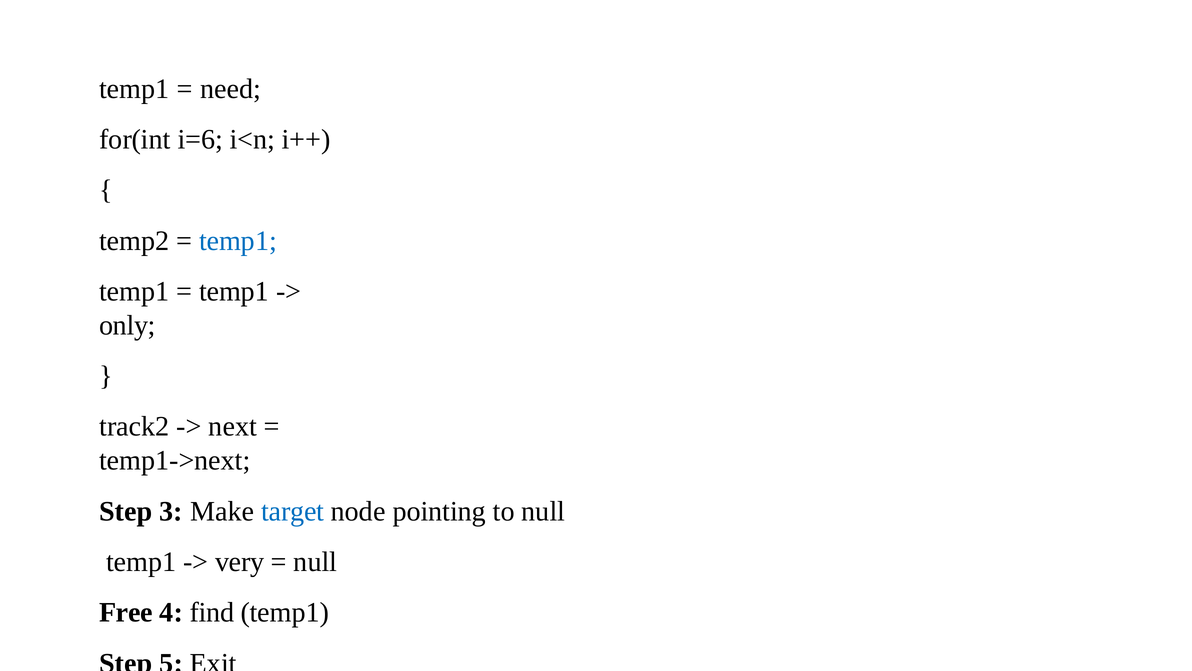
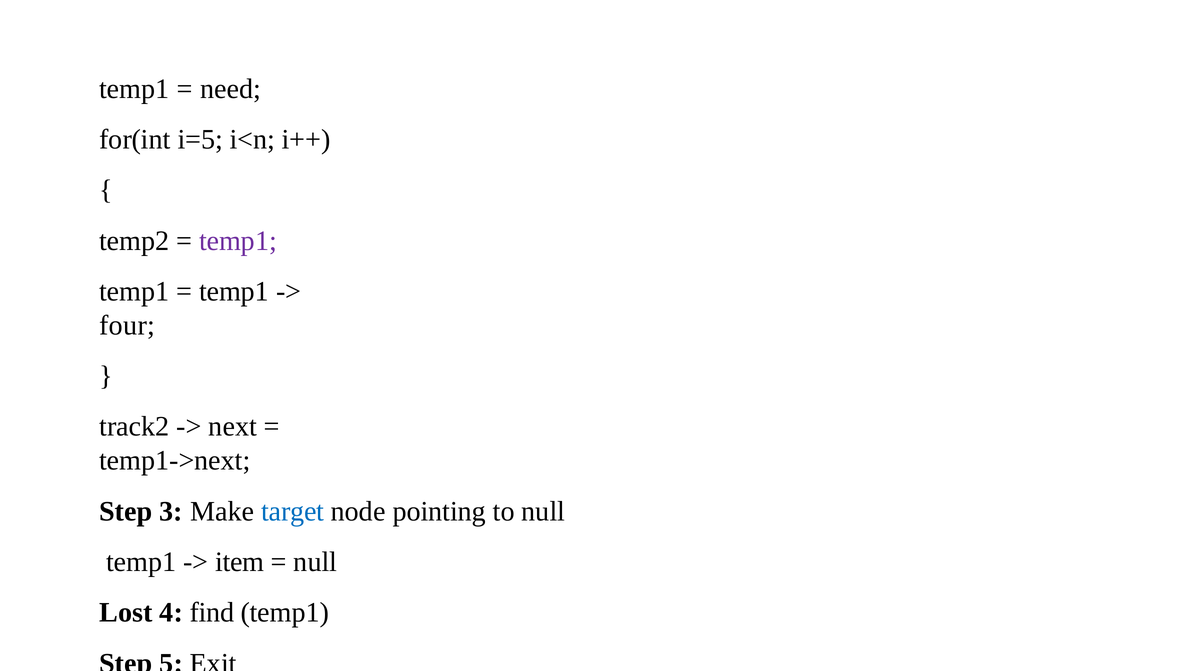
i=6: i=6 -> i=5 (200, 139)
temp1 colour: blue -> purple (238, 241)
only: only -> four (127, 325)
very: very -> item (240, 562)
Free: Free -> Lost (126, 612)
